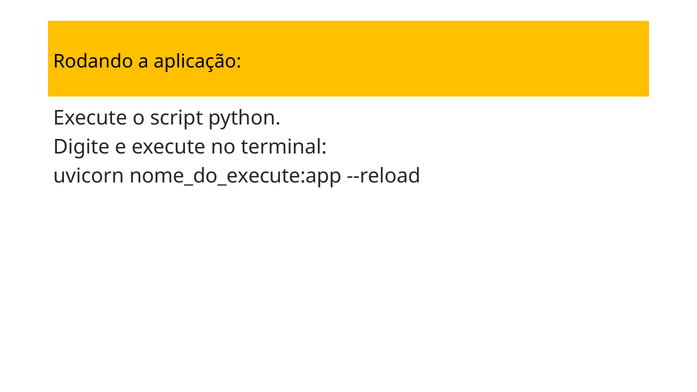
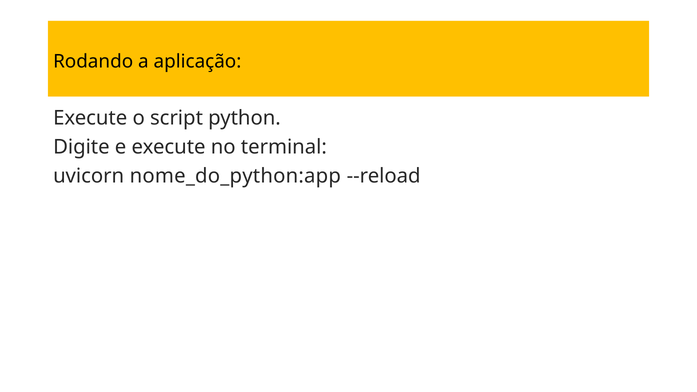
nome_do_execute:app: nome_do_execute:app -> nome_do_python:app (235, 176)
